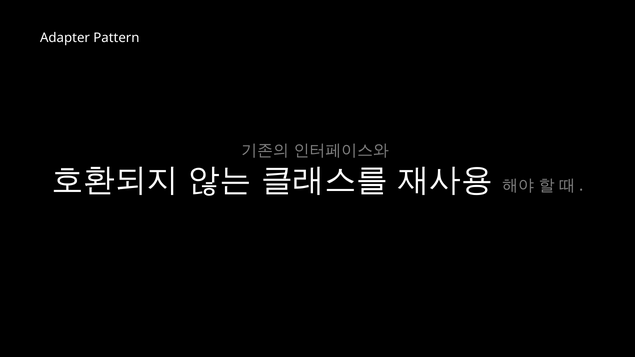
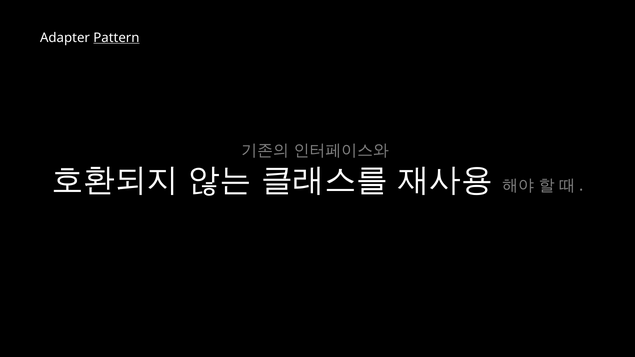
Pattern underline: none -> present (116, 38)
